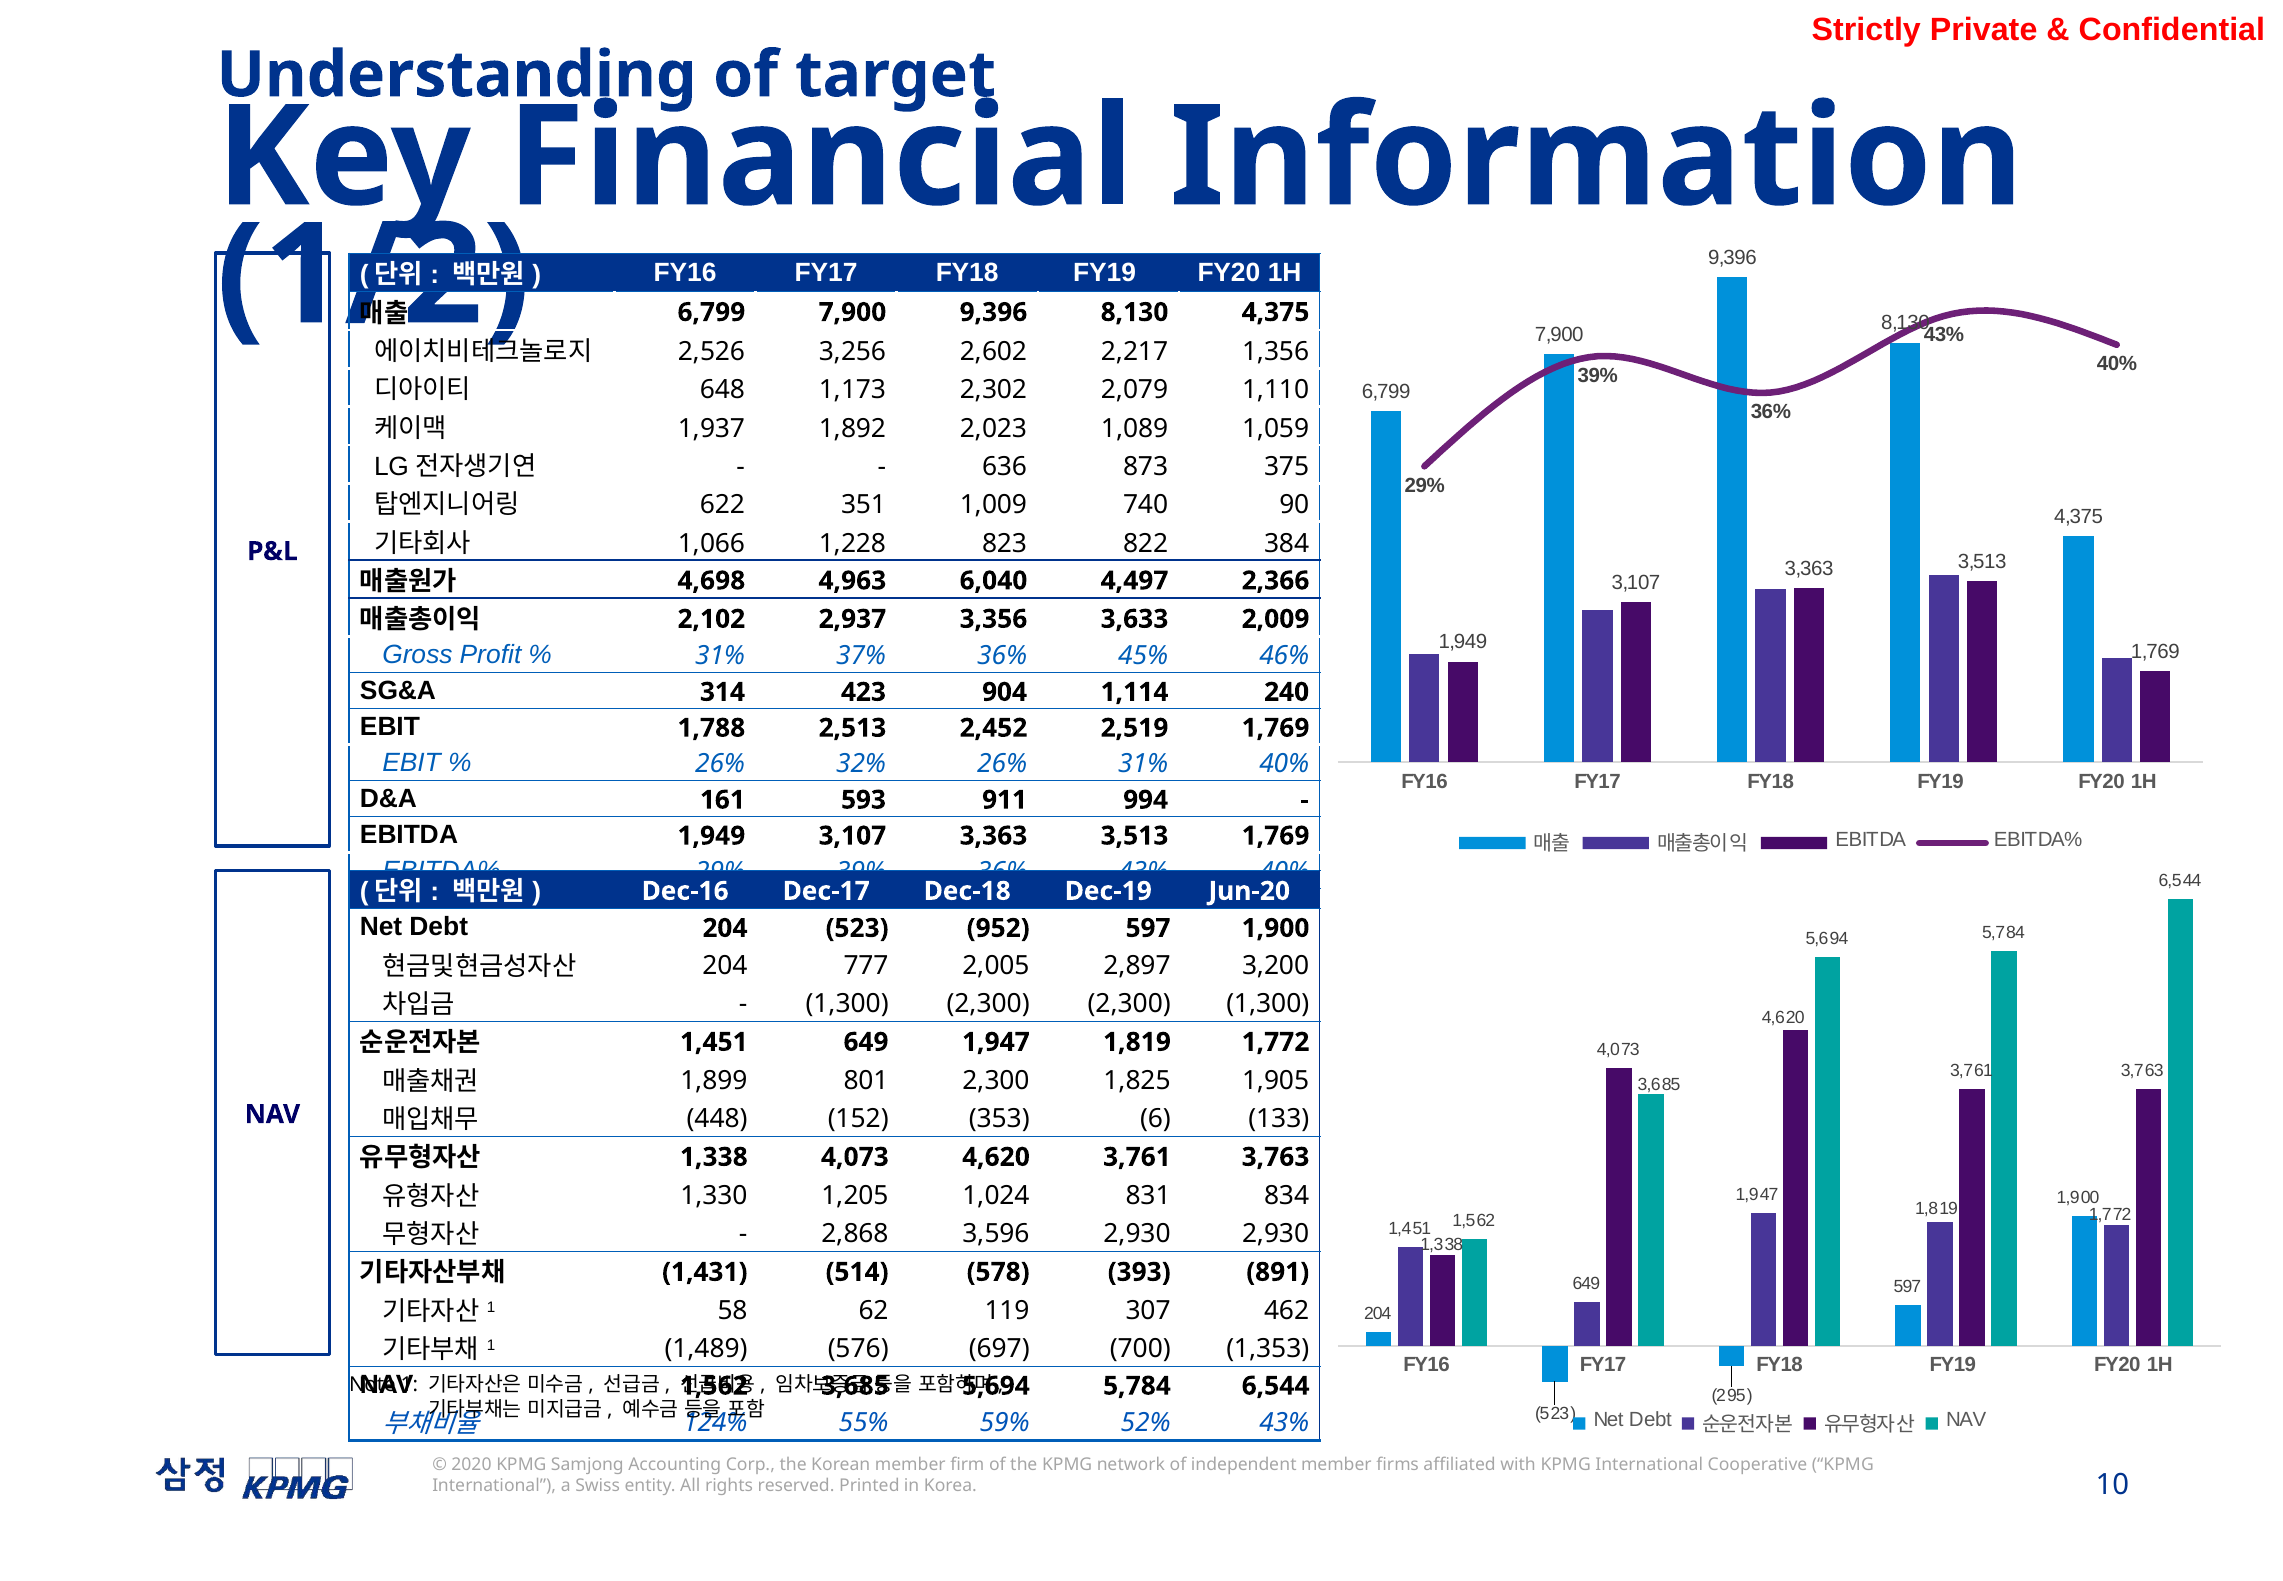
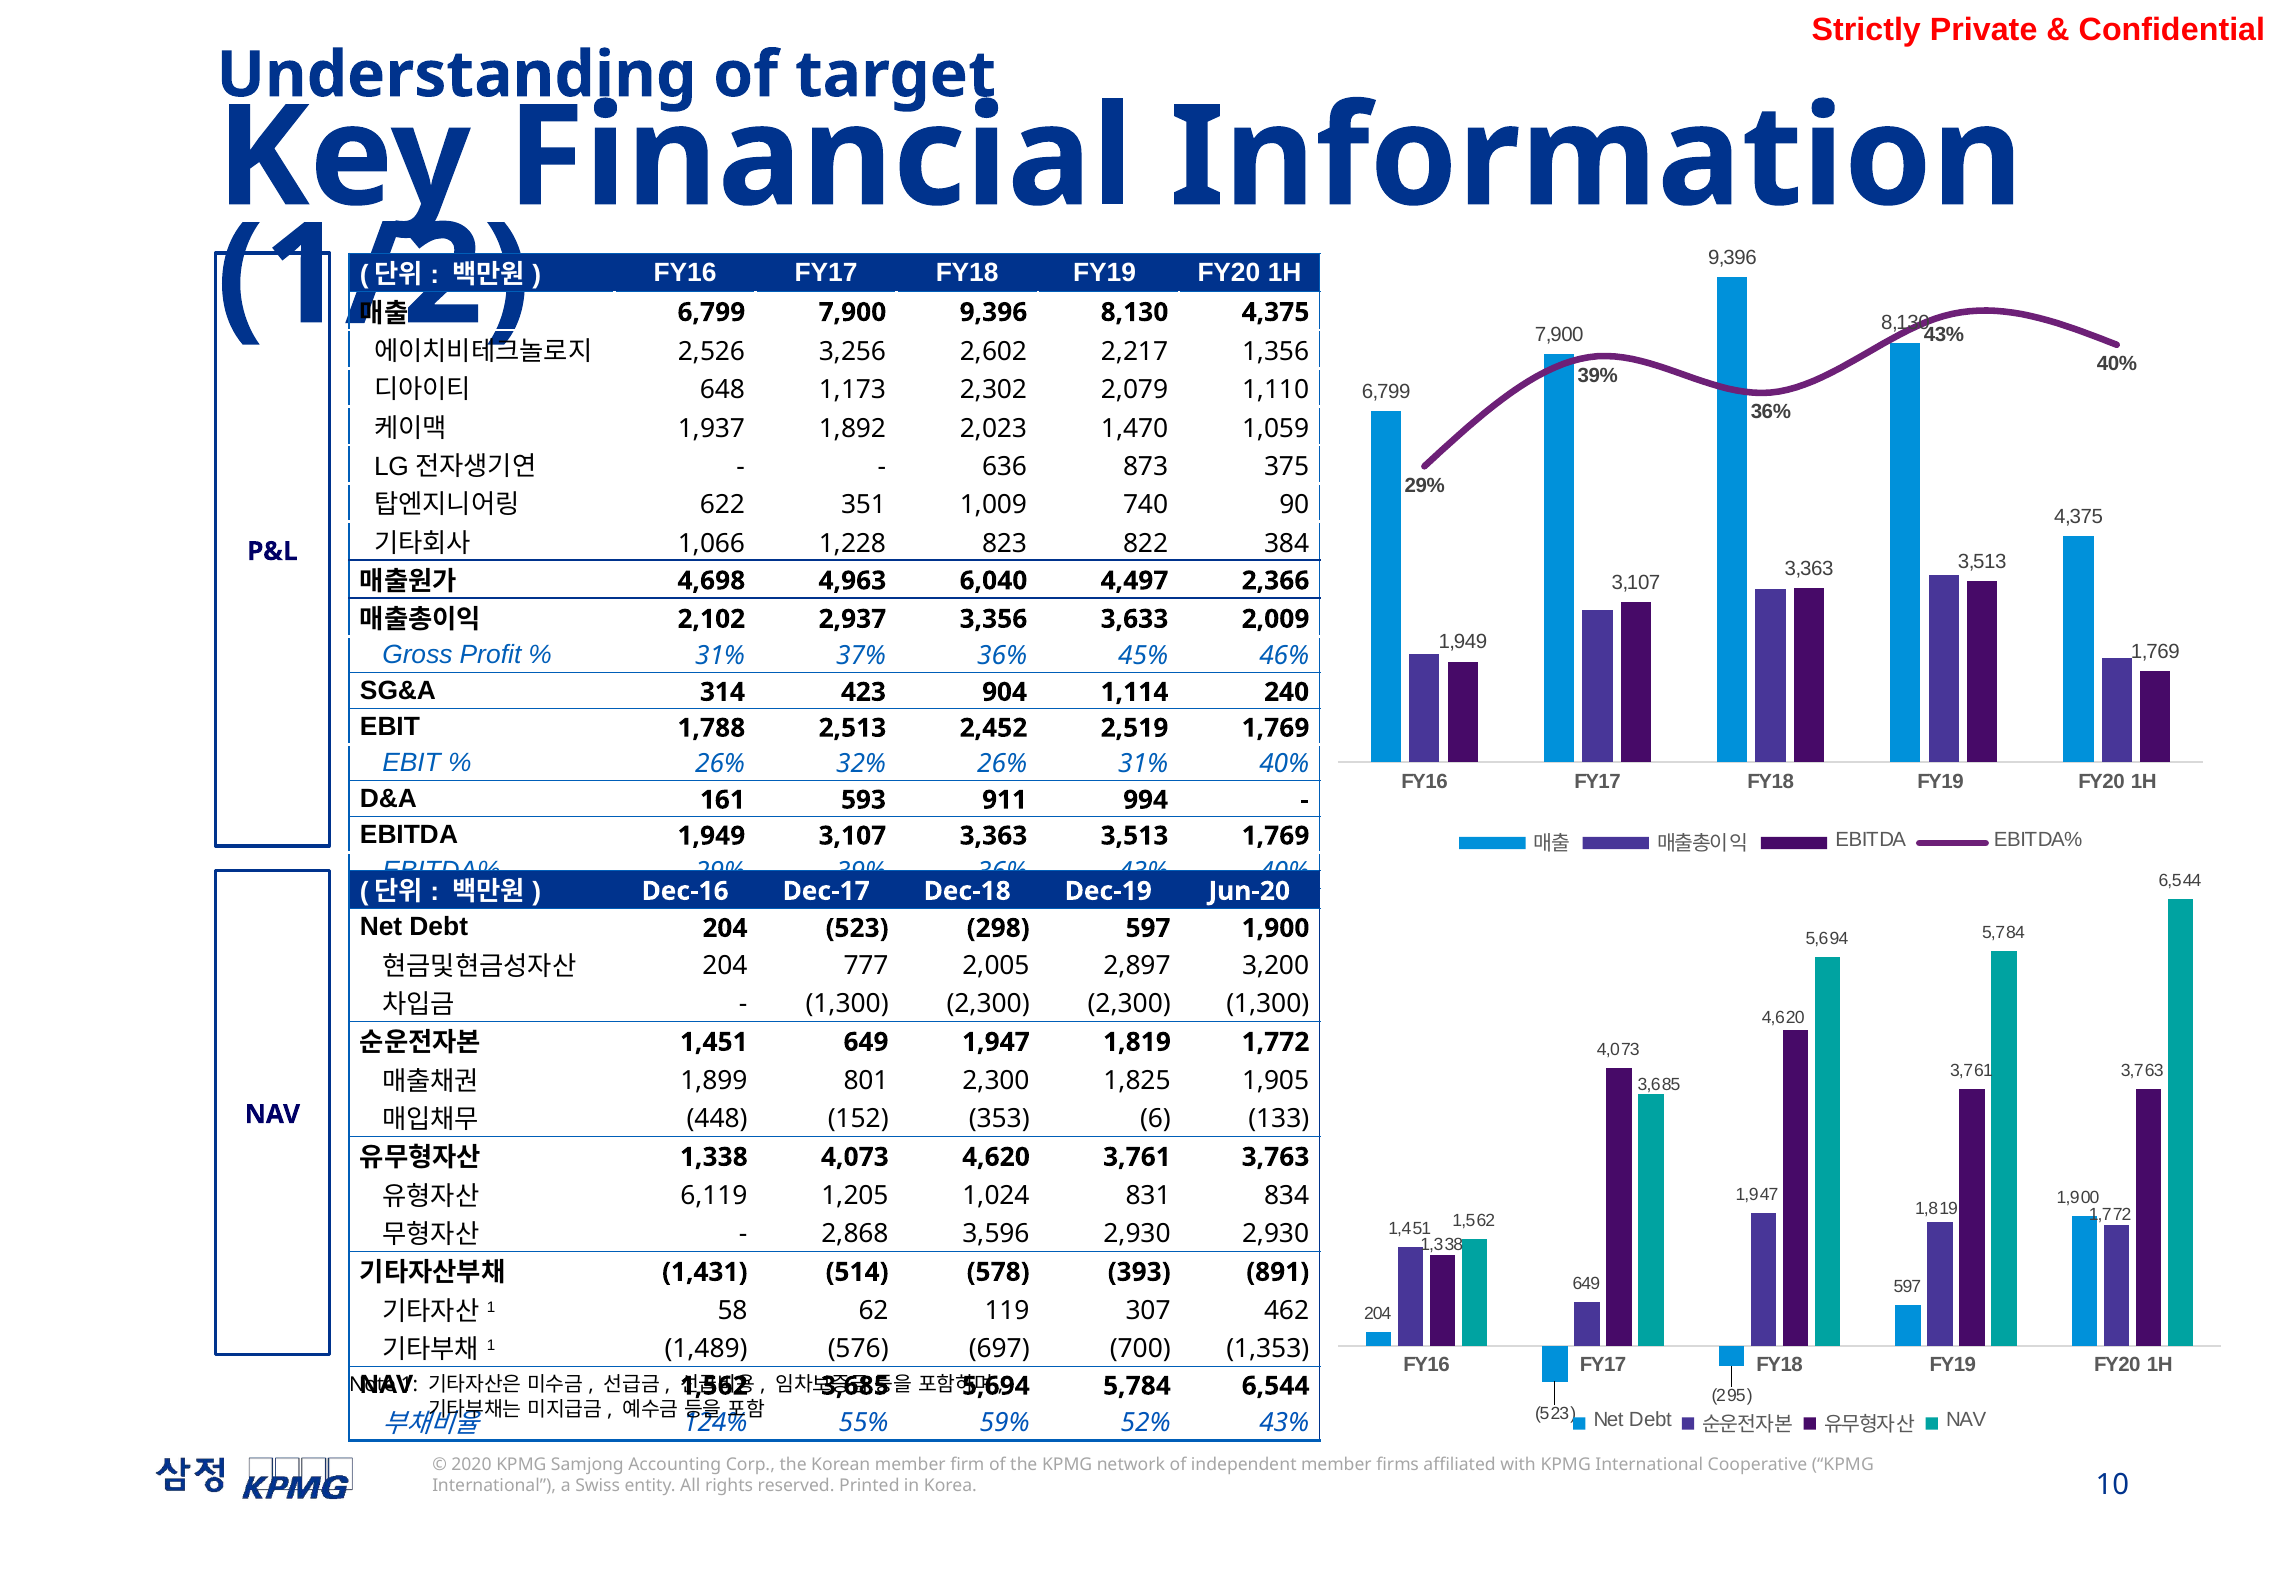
1,089: 1,089 -> 1,470 (1135, 428)
952: 952 -> 298 (998, 928)
1,330: 1,330 -> 6,119 (714, 1195)
